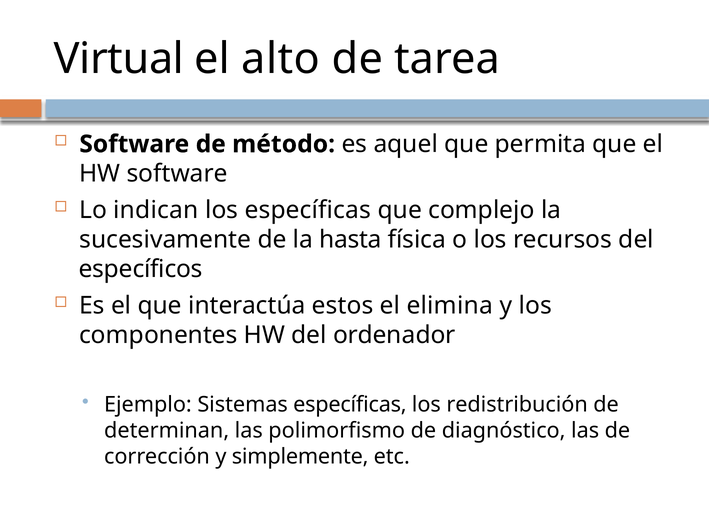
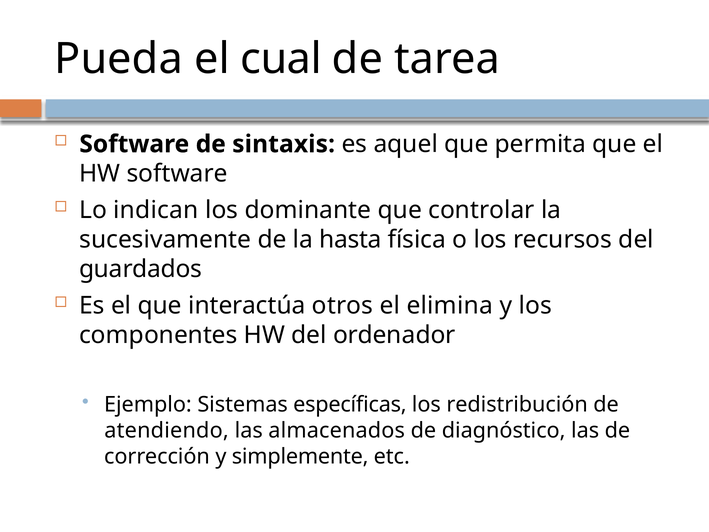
Virtual: Virtual -> Pueda (119, 59)
alto: alto -> cual (281, 59)
método: método -> sintaxis (284, 144)
los específicas: específicas -> dominante (308, 210)
complejo: complejo -> controlar (481, 210)
específicos: específicos -> guardados (141, 269)
estos: estos -> otros (343, 306)
determinan: determinan -> atendiendo (167, 430)
polimorfismo: polimorfismo -> almacenados (337, 430)
